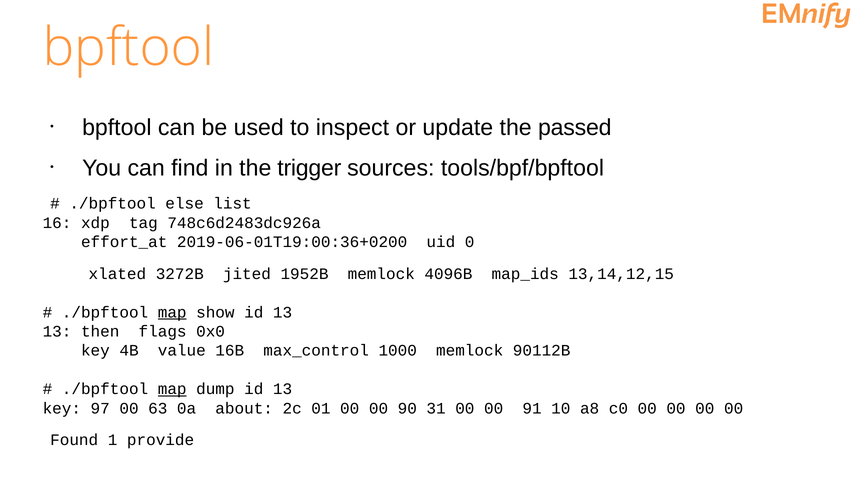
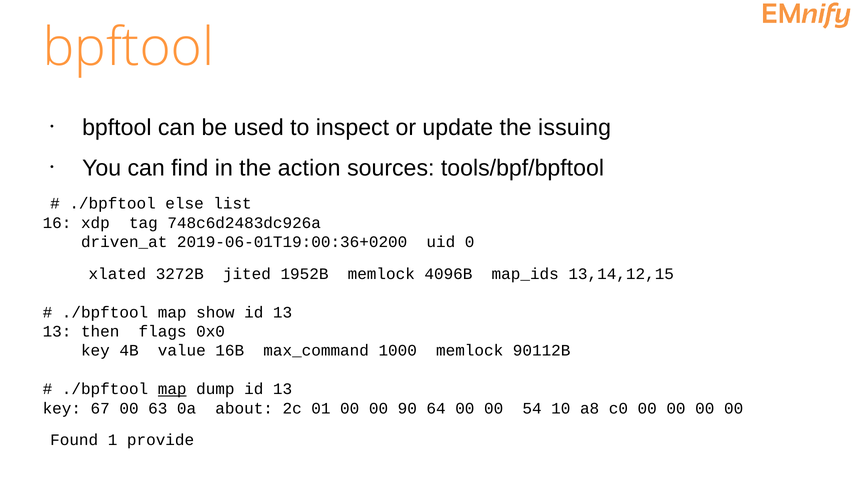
passed: passed -> issuing (575, 128)
trigger: trigger -> action (309, 168)
effort_at: effort_at -> driven_at (124, 242)
map underline: present -> none (172, 312)
max_control: max_control -> max_command (316, 351)
97: 97 -> 67 (100, 408)
31: 31 -> 64 (436, 408)
91: 91 -> 54 (532, 408)
